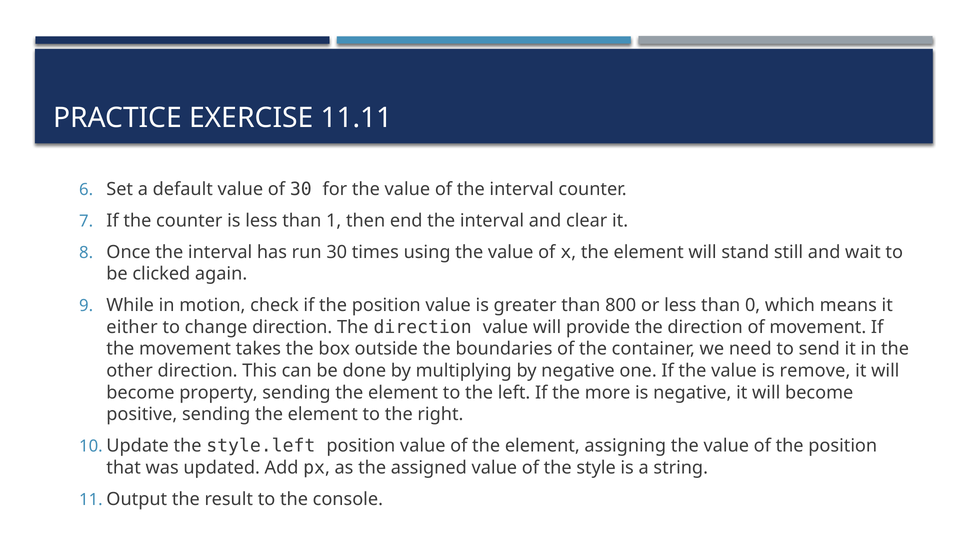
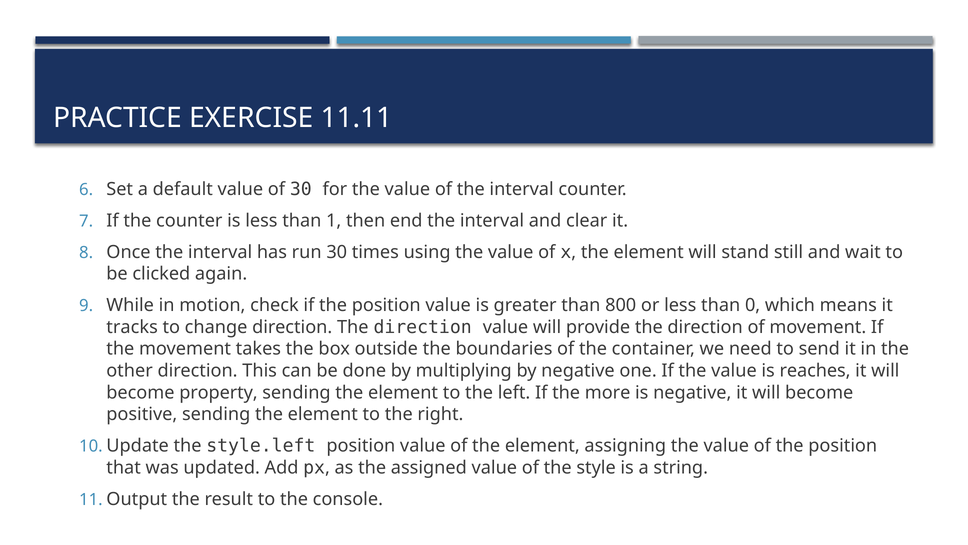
either: either -> tracks (132, 327)
remove: remove -> reaches (815, 370)
